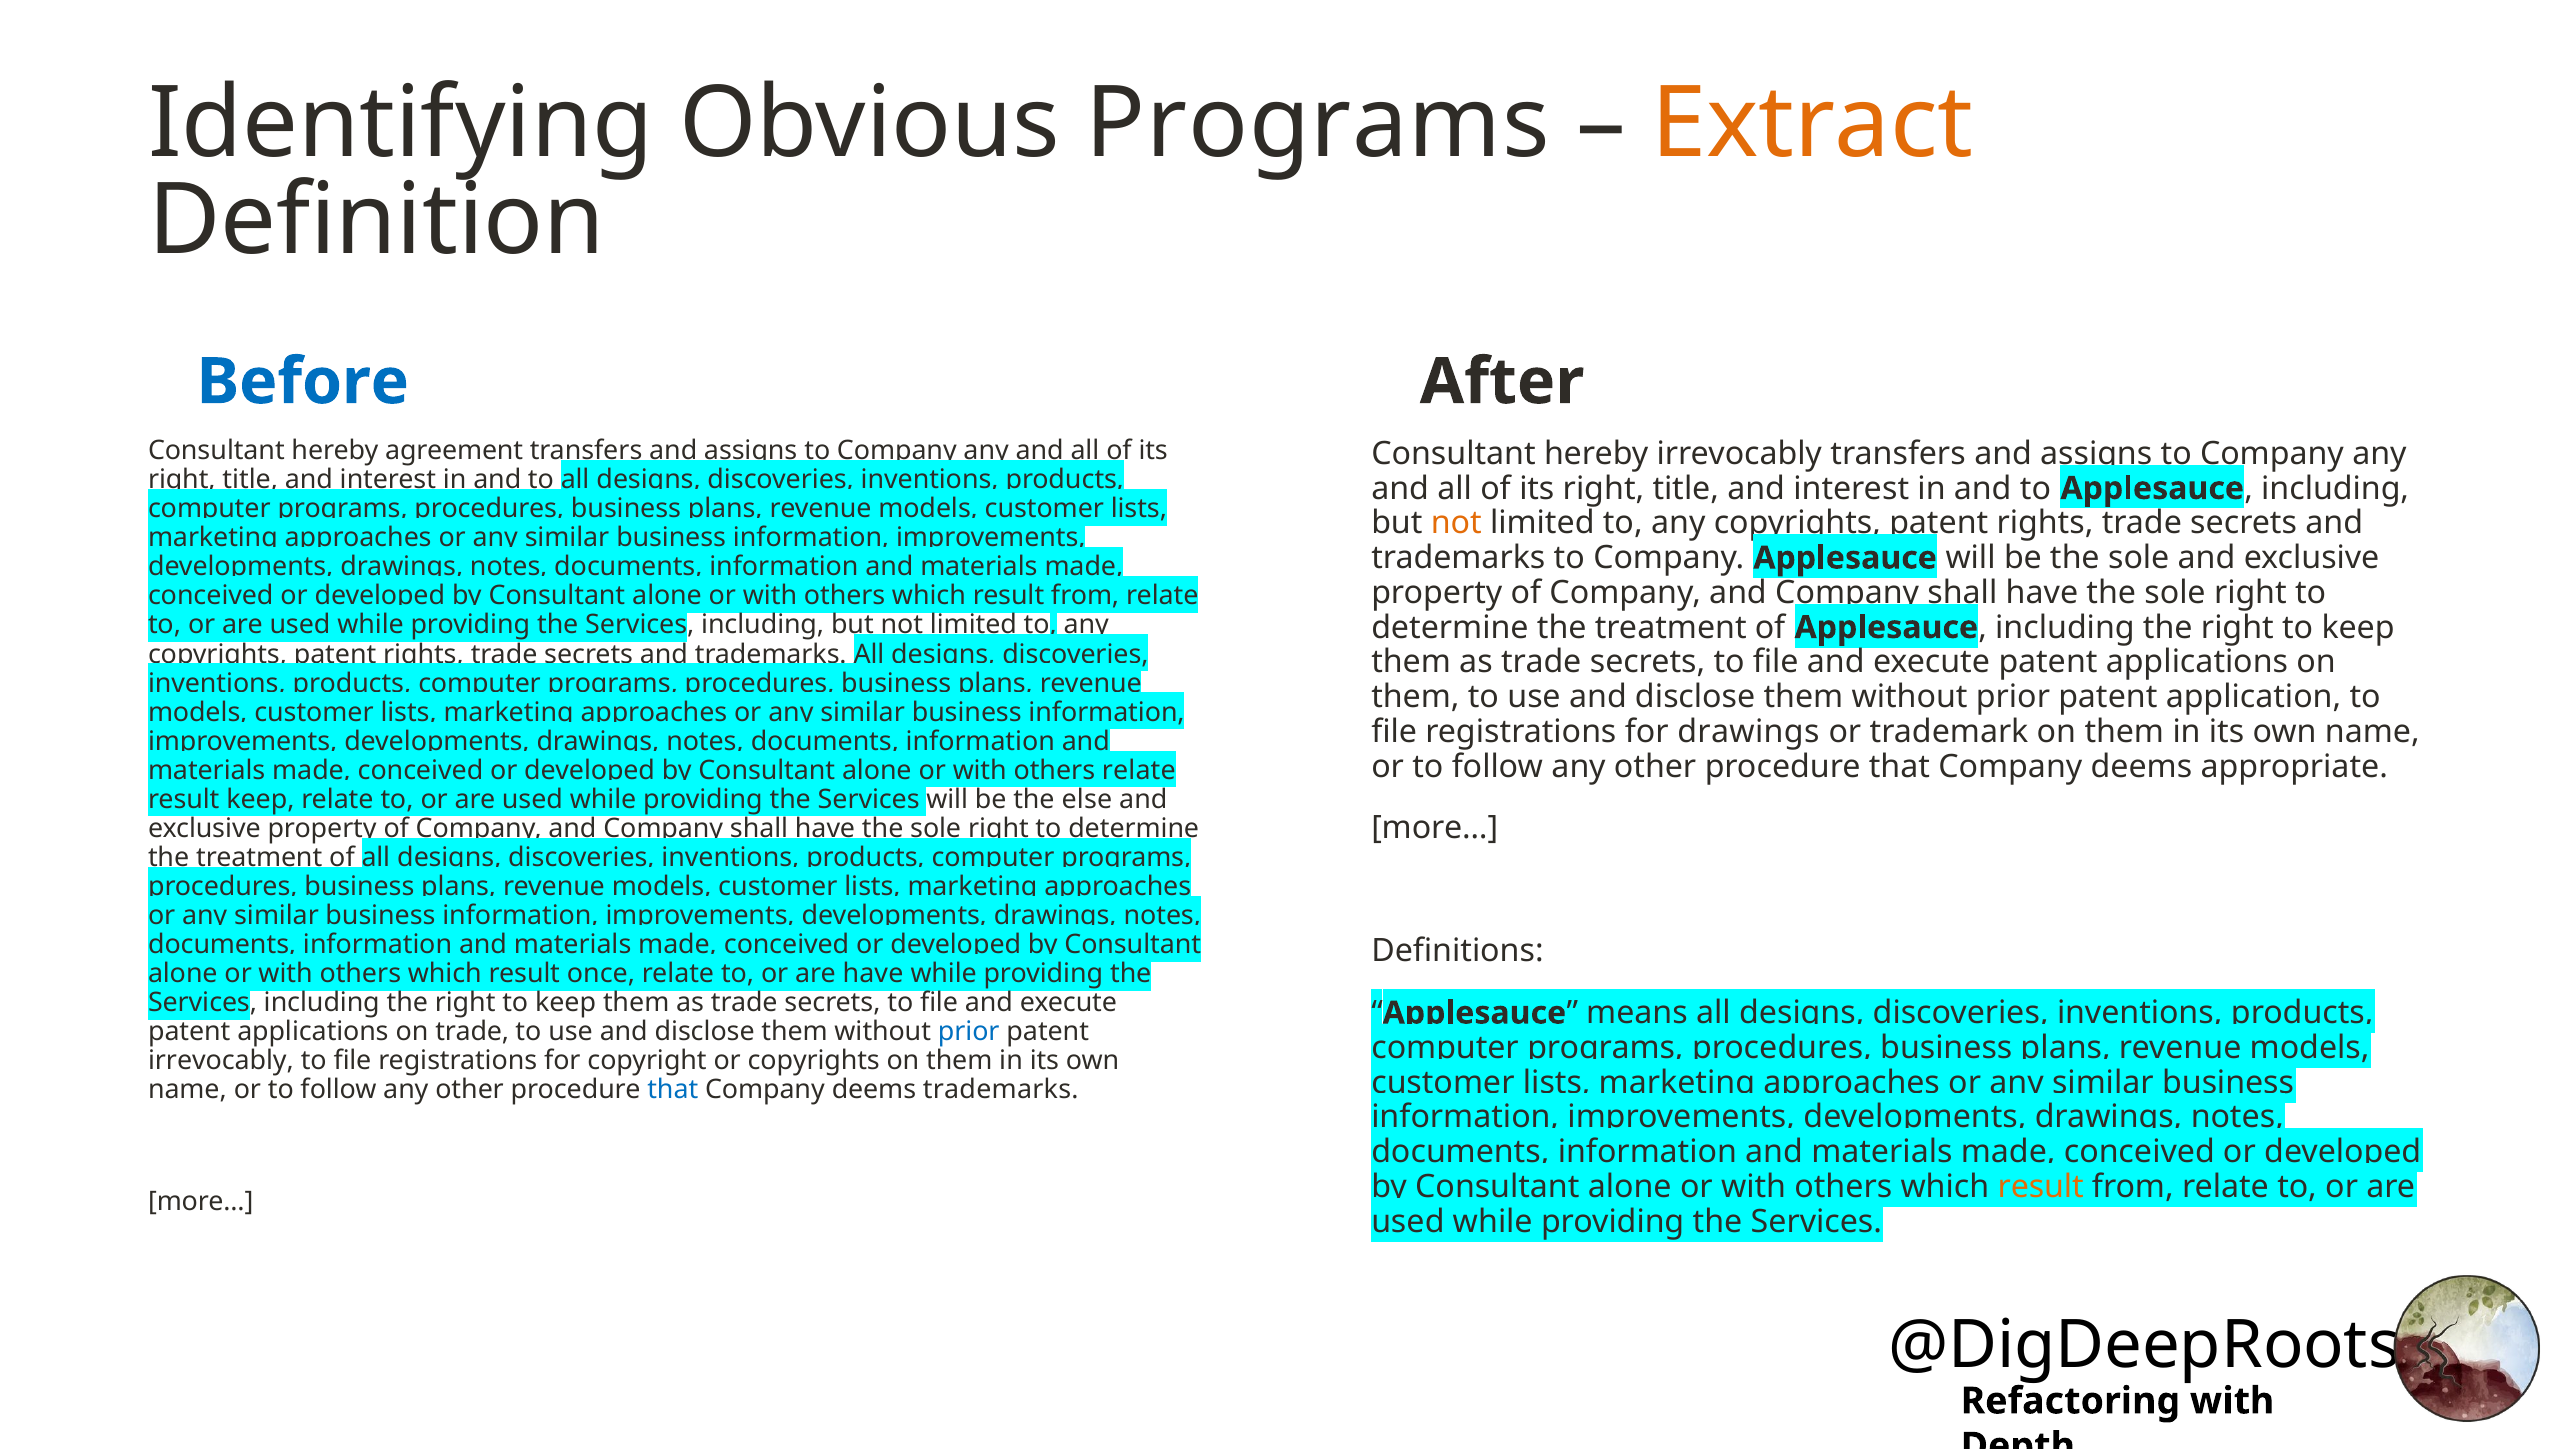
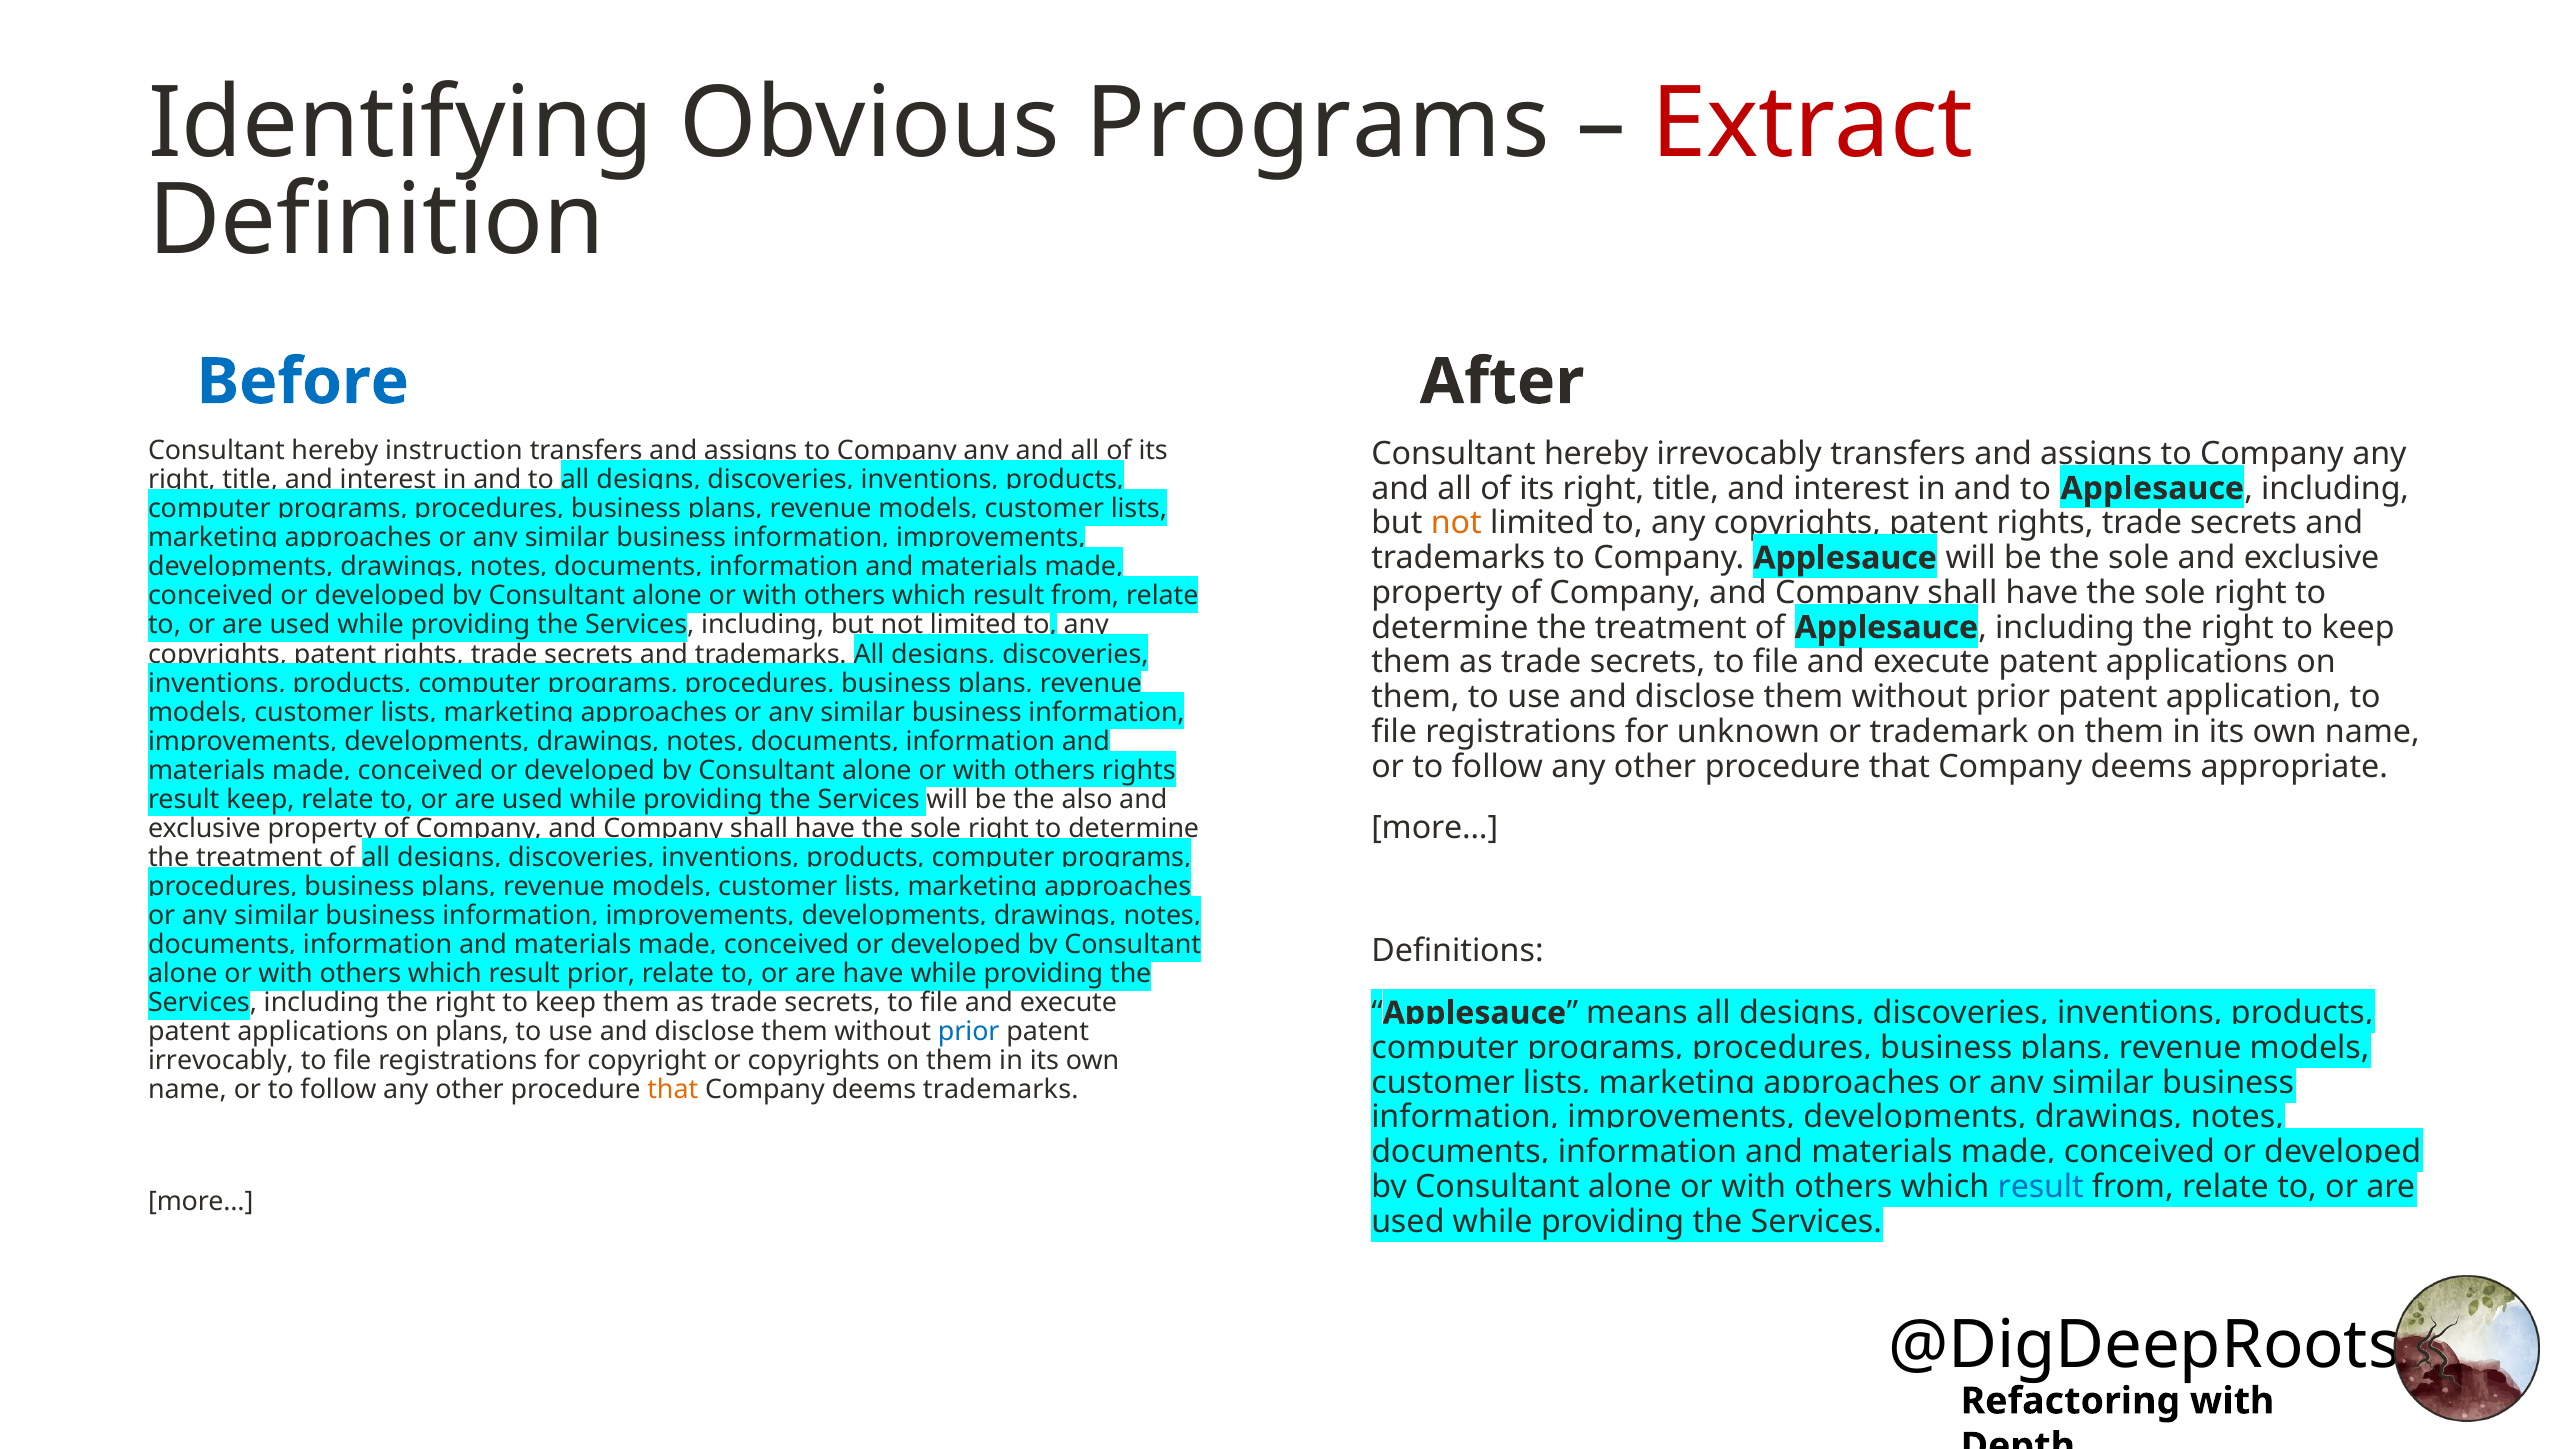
Extract colour: orange -> red (1813, 124)
agreement: agreement -> instruction (454, 451)
for drawings: drawings -> unknown (1748, 732)
others relate: relate -> rights (1139, 770)
else: else -> also (1087, 799)
result once: once -> prior (601, 974)
on trade: trade -> plans (472, 1032)
that colour: blue -> orange (673, 1090)
result colour: orange -> blue (2041, 1187)
